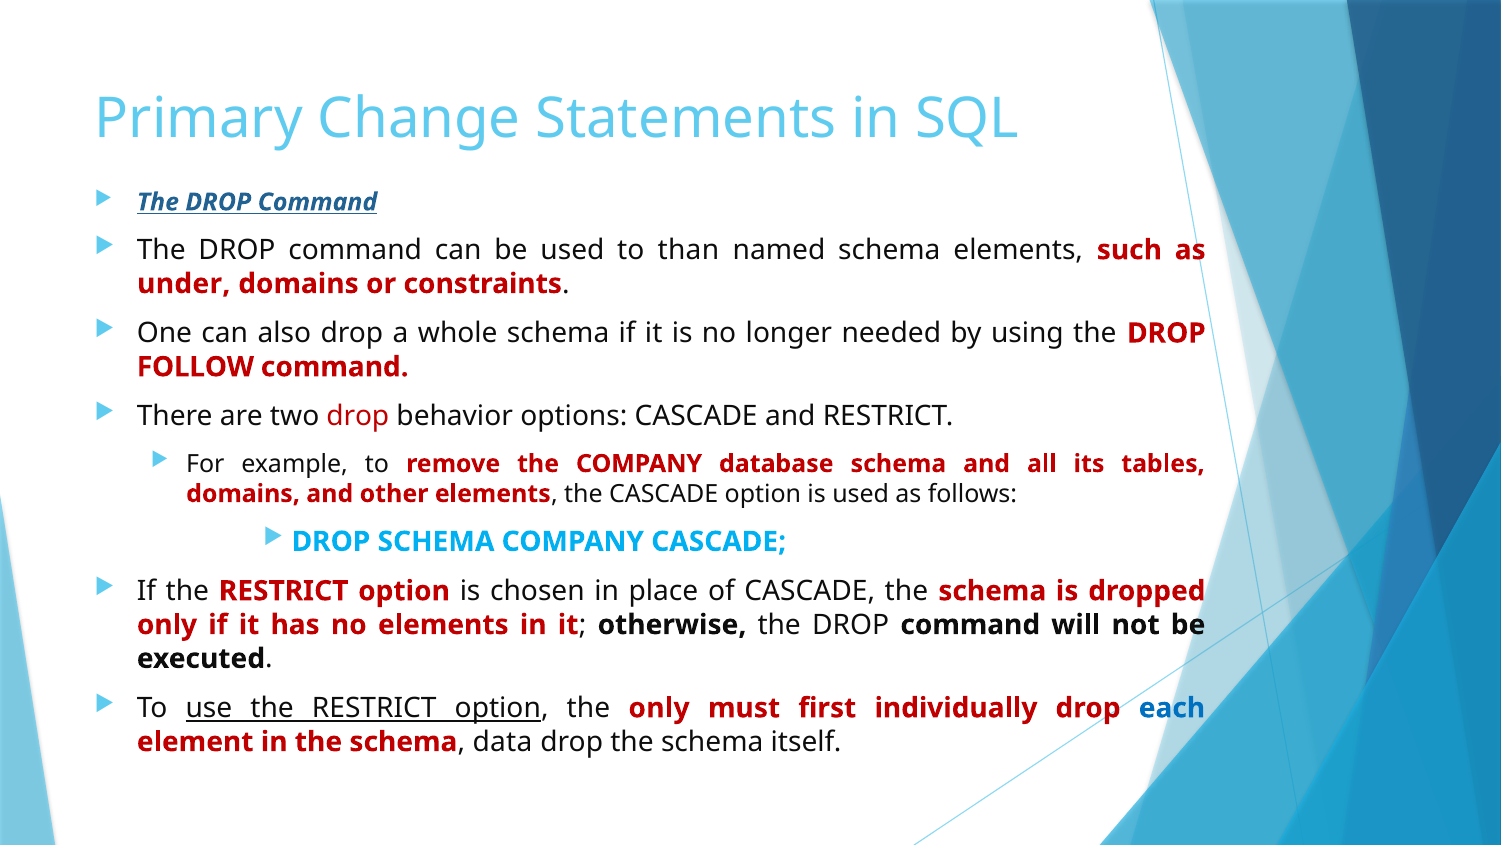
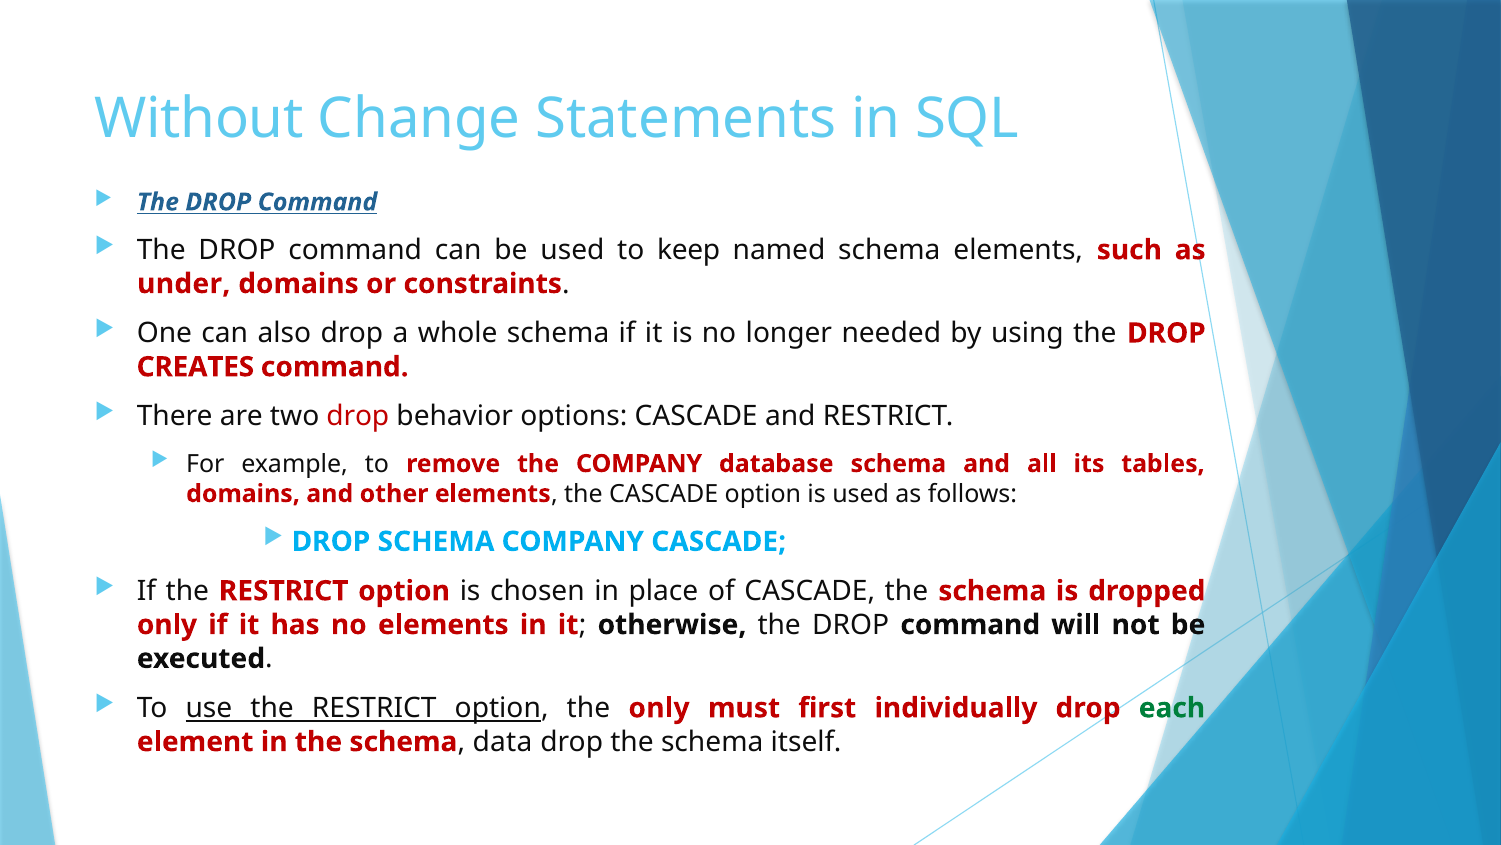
Primary: Primary -> Without (199, 118)
than: than -> keep (689, 250)
FOLLOW: FOLLOW -> CREATES (195, 367)
each colour: blue -> green (1172, 708)
